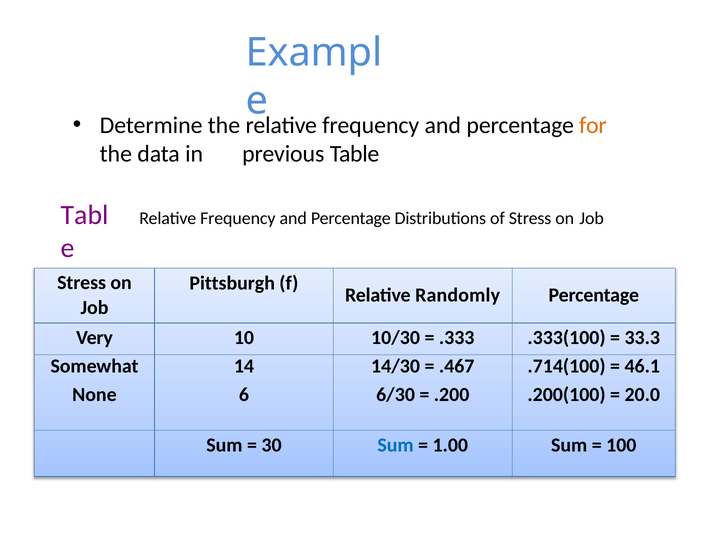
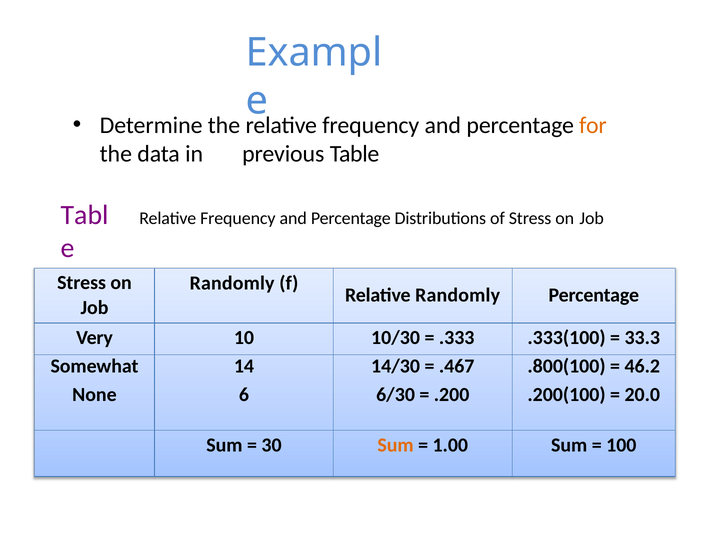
Pittsburgh: Pittsburgh -> Randomly (232, 283)
.714(100: .714(100 -> .800(100 (566, 366)
46.1: 46.1 -> 46.2 (642, 366)
Sum colour: blue -> orange (396, 445)
